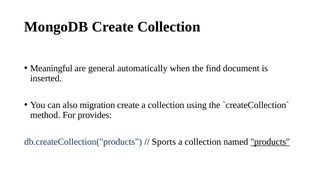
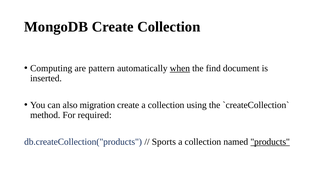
Meaningful: Meaningful -> Computing (51, 68)
general: general -> pattern (102, 68)
when underline: none -> present (180, 68)
provides: provides -> required (95, 115)
